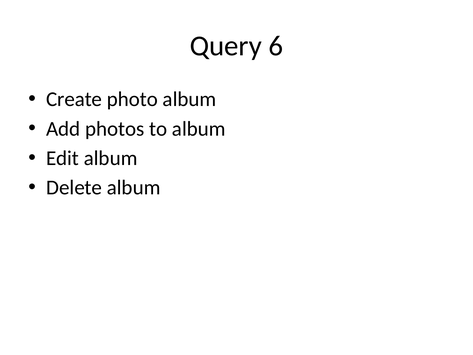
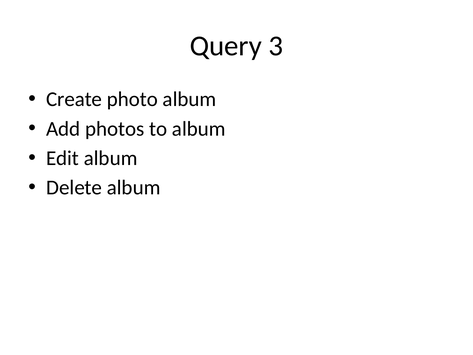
6: 6 -> 3 (276, 46)
